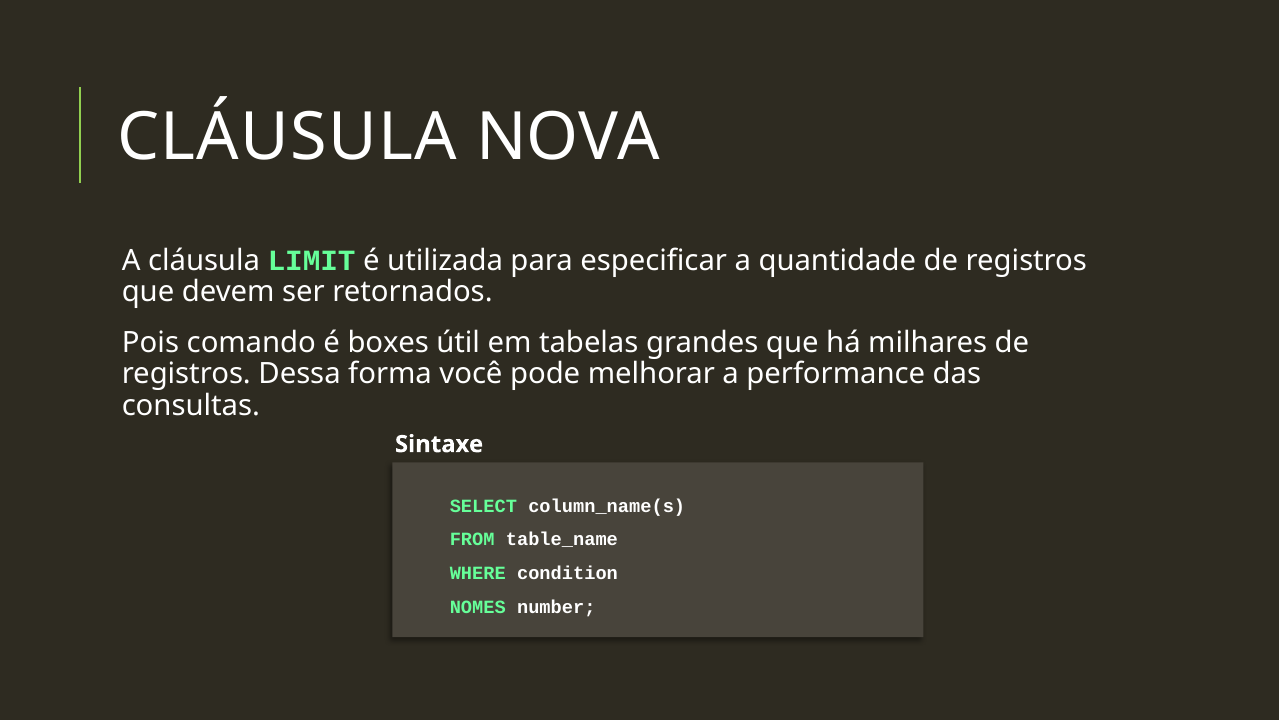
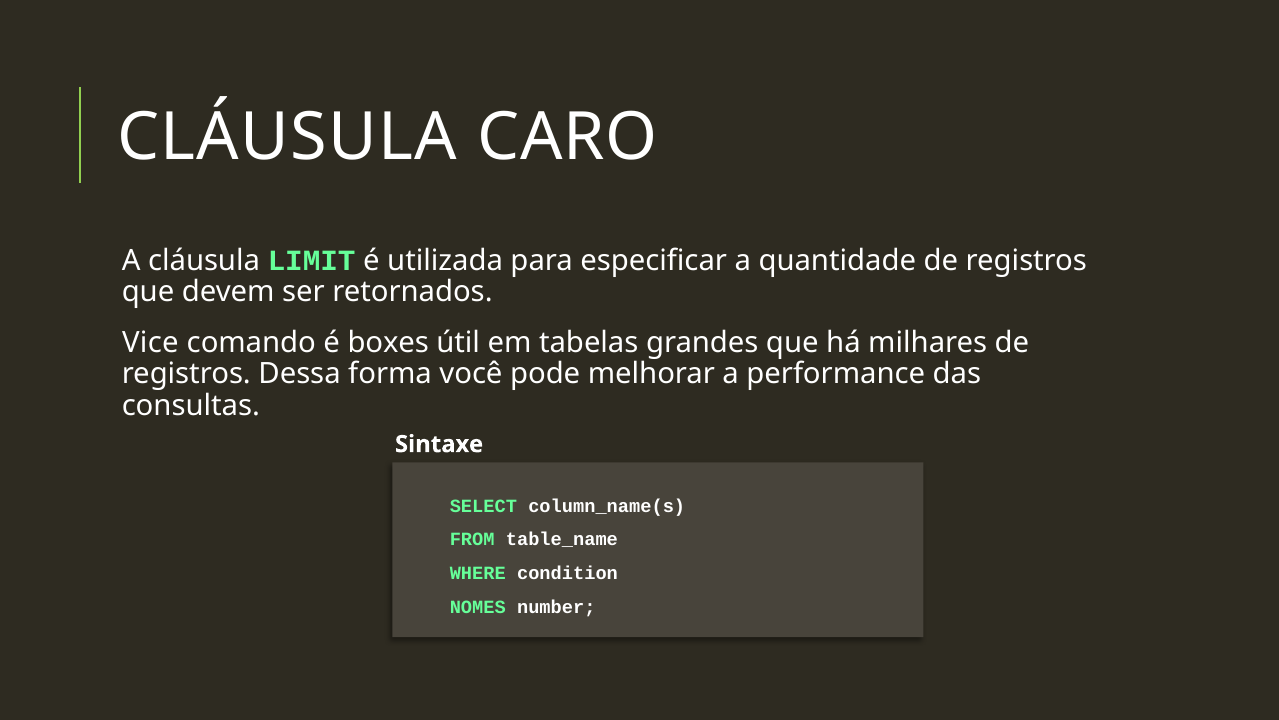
NOVA: NOVA -> CARO (568, 137)
Pois: Pois -> Vice (150, 342)
